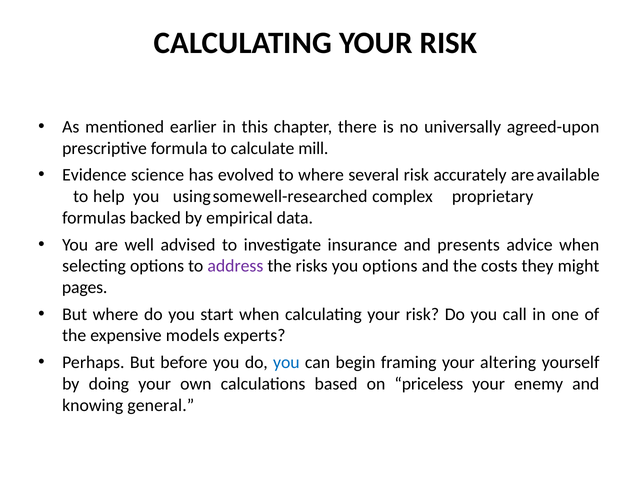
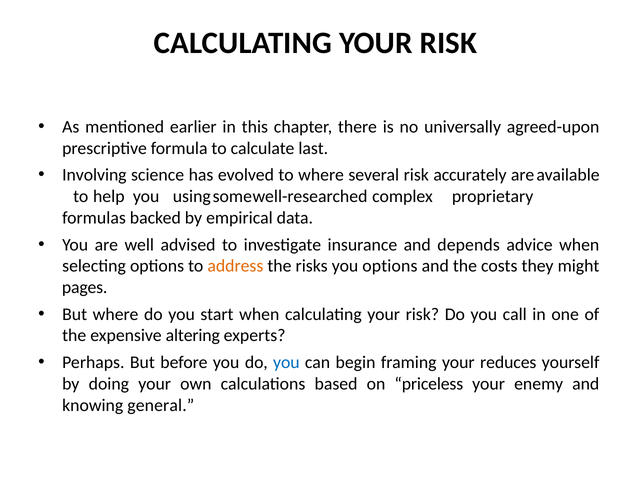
mill: mill -> last (313, 148)
Evidence: Evidence -> Involving (94, 175)
presents: presents -> depends (469, 244)
address colour: purple -> orange (235, 266)
models: models -> altering (193, 335)
altering: altering -> reduces (508, 362)
